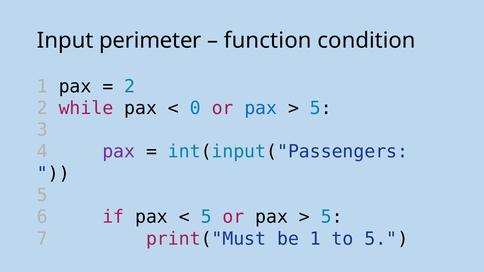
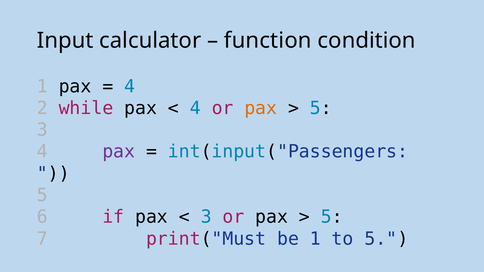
perimeter: perimeter -> calculator (150, 41)
2: 2 -> 4 (130, 86)
0: 0 -> 4 (195, 108)
pax colour: blue -> orange (261, 108)
5: 5 -> 3 (206, 217)
